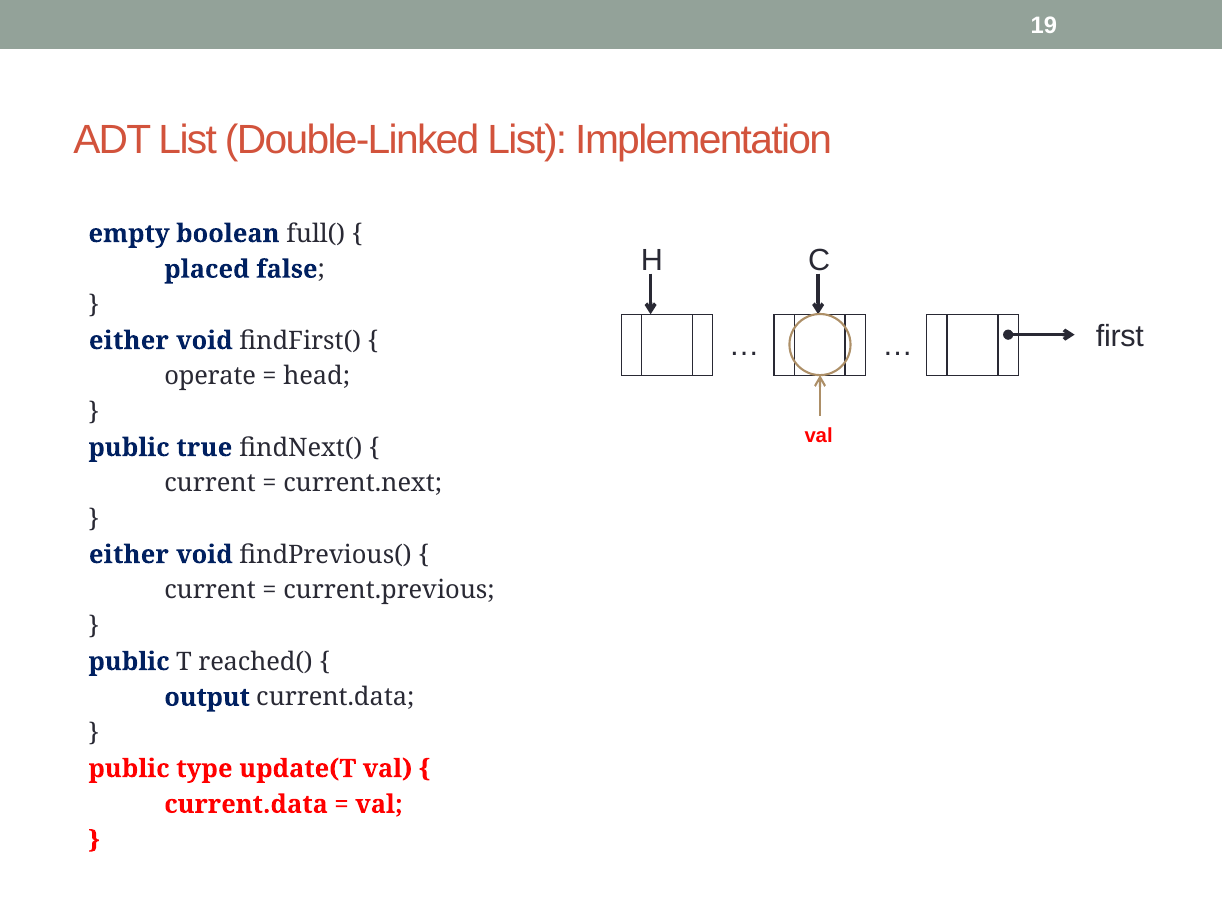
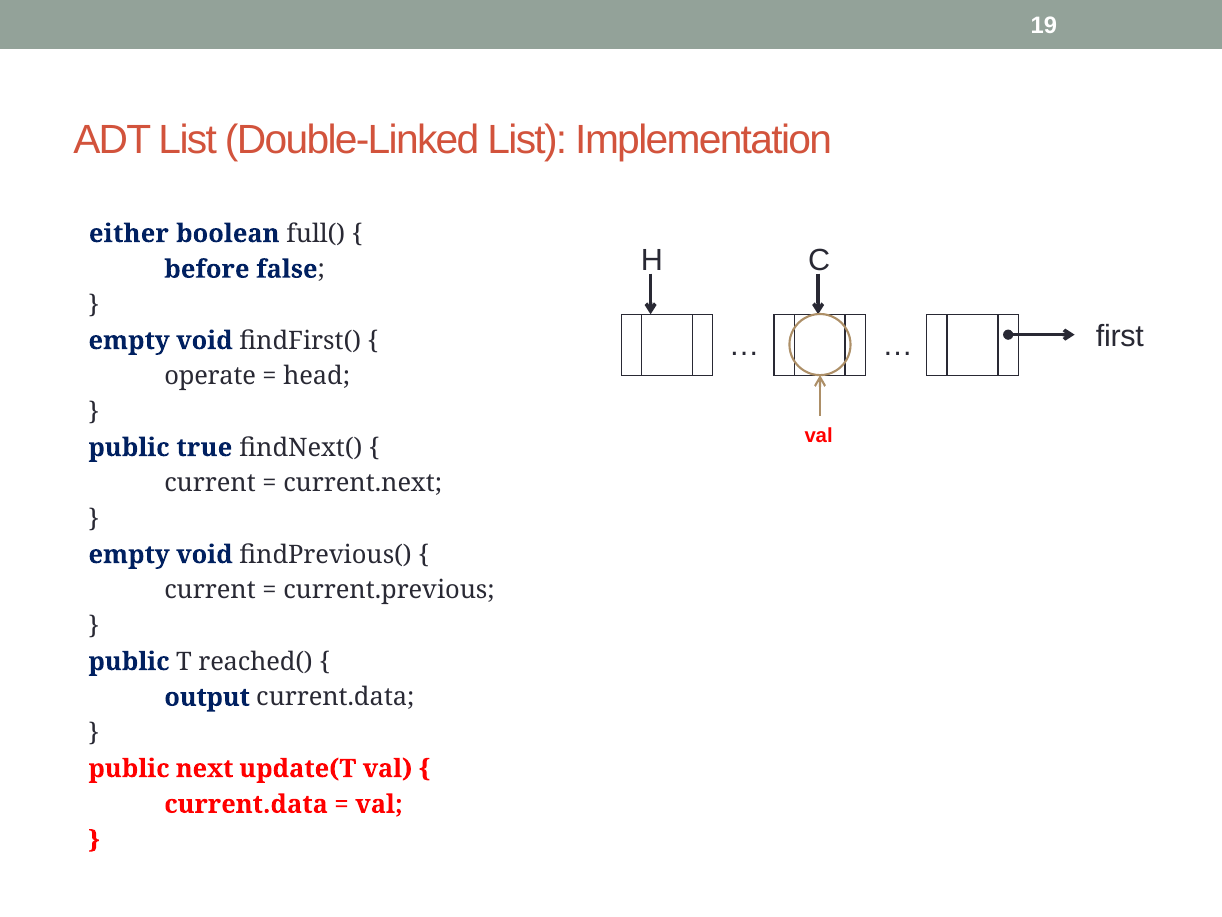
empty: empty -> either (129, 234)
placed: placed -> before (207, 269)
either: either -> empty (129, 340)
either: either -> empty (129, 554)
type: type -> next (205, 768)
